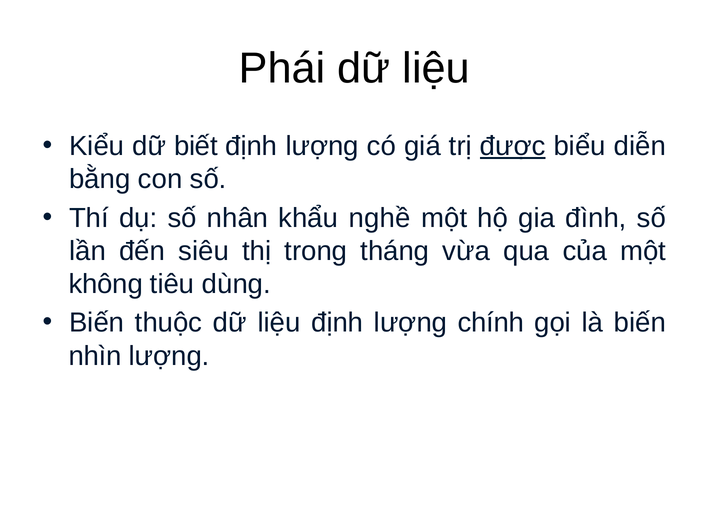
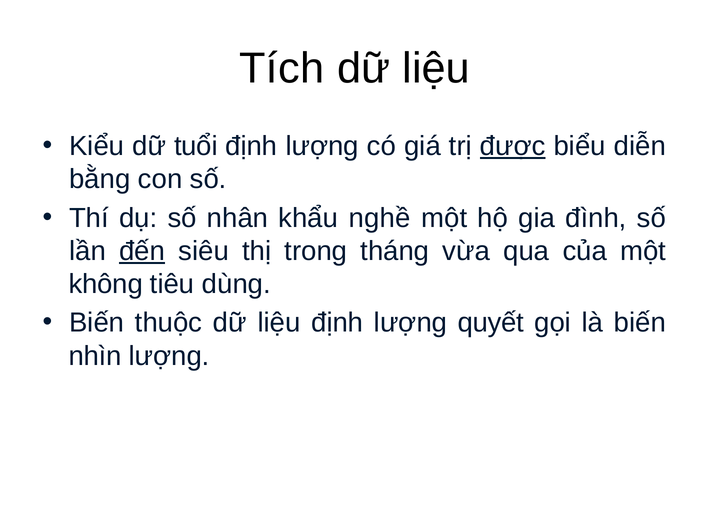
Phái: Phái -> Tích (282, 69)
biết: biết -> tuổi (196, 146)
đến underline: none -> present (142, 251)
chính: chính -> quyết (491, 323)
